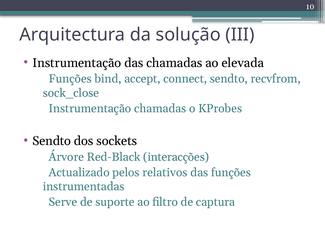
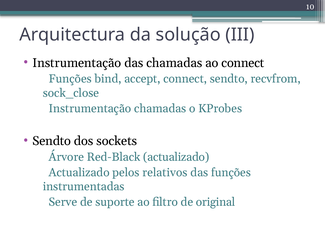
ao elevada: elevada -> connect (243, 63)
Red-Black interacções: interacções -> actualizado (176, 157)
captura: captura -> original (216, 202)
